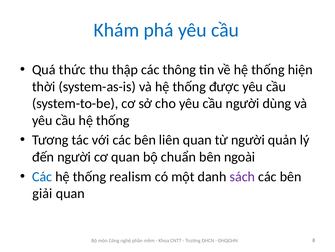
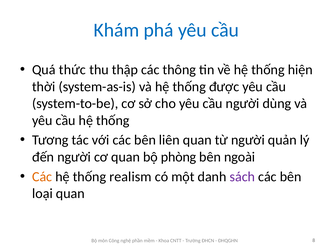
chuẩn: chuẩn -> phòng (179, 157)
Các colour: blue -> orange (42, 176)
giải: giải -> loại (42, 193)
